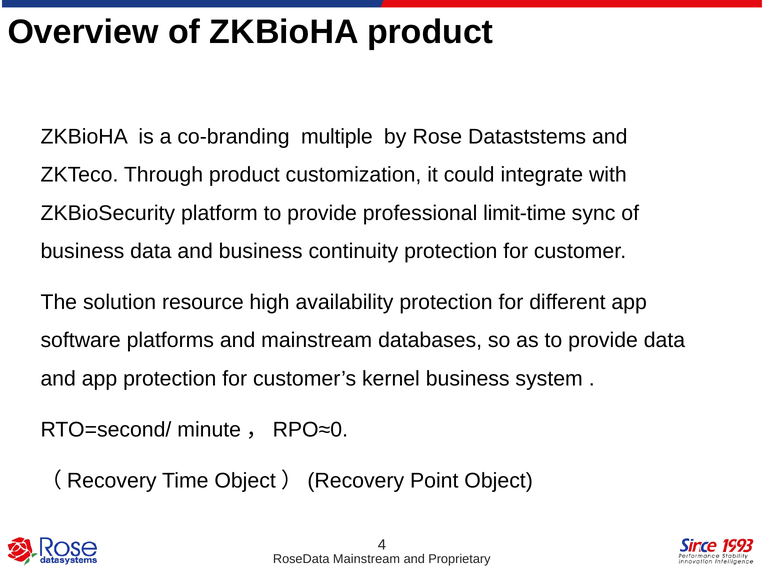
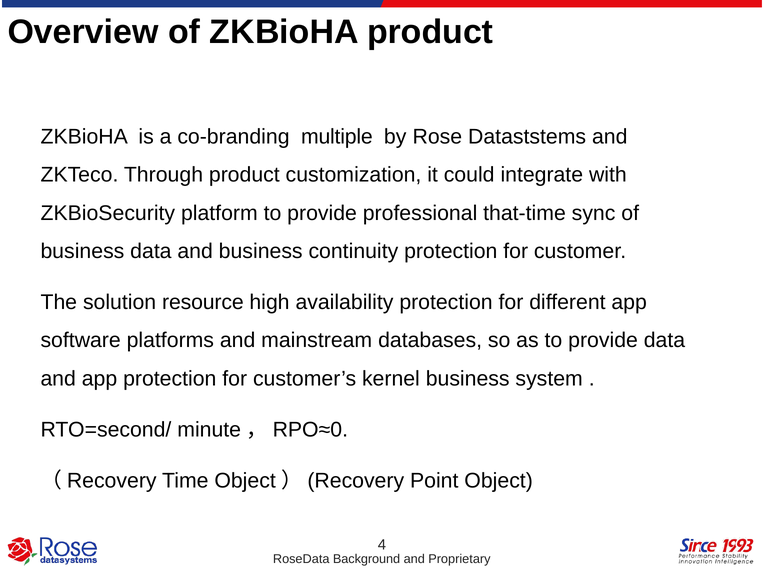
limit-time: limit-time -> that-time (525, 213)
RoseData Mainstream: Mainstream -> Background (367, 559)
